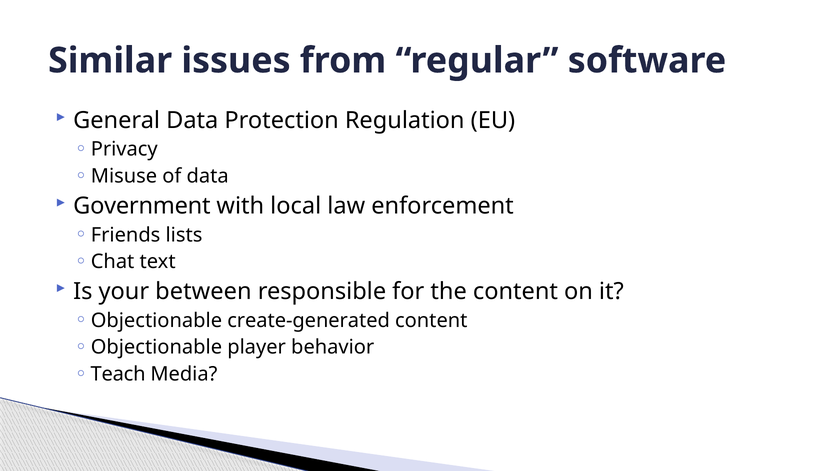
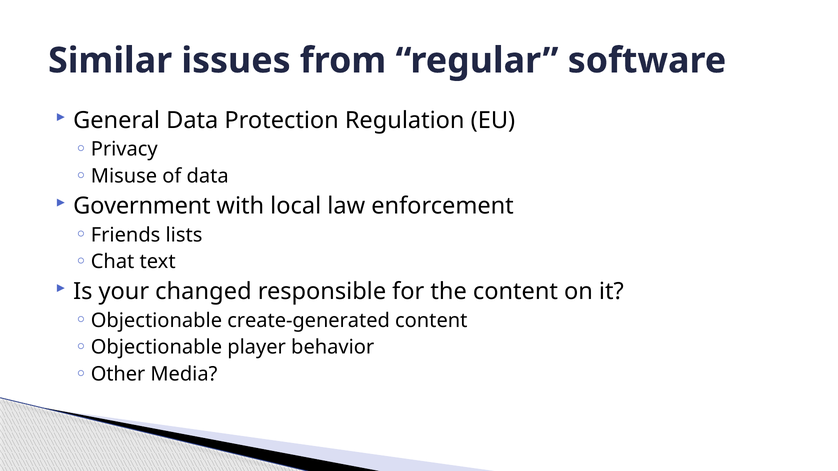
between: between -> changed (203, 292)
Teach: Teach -> Other (118, 374)
